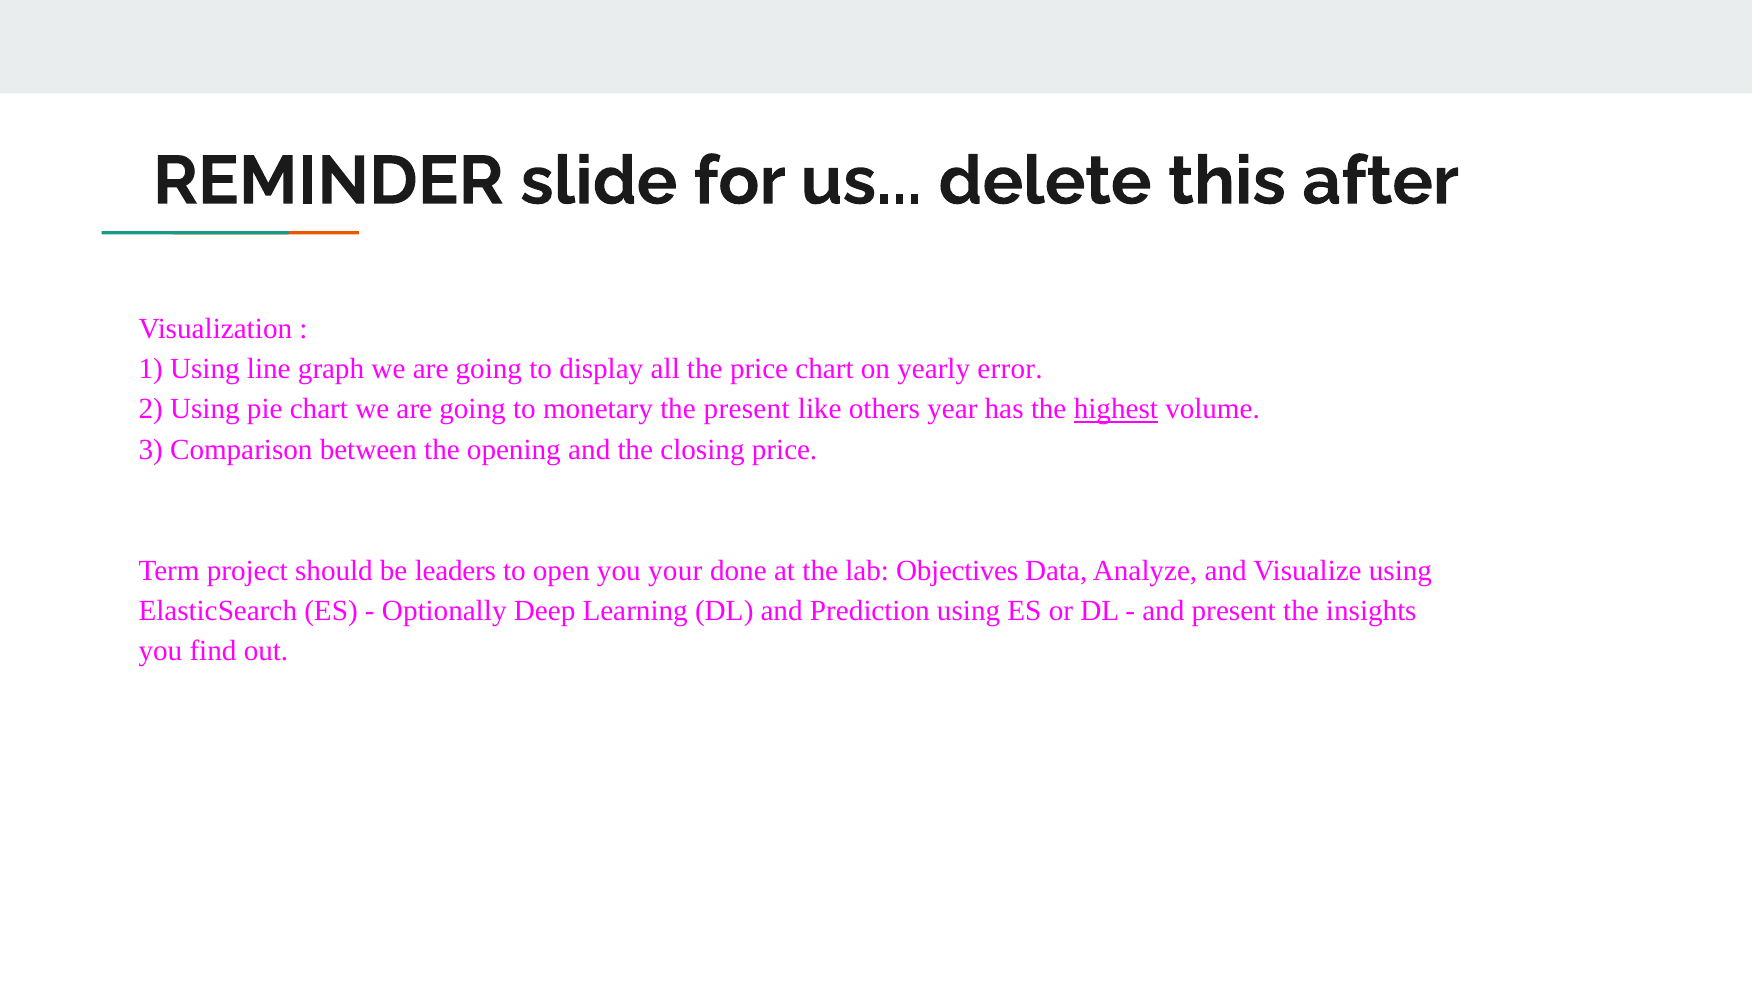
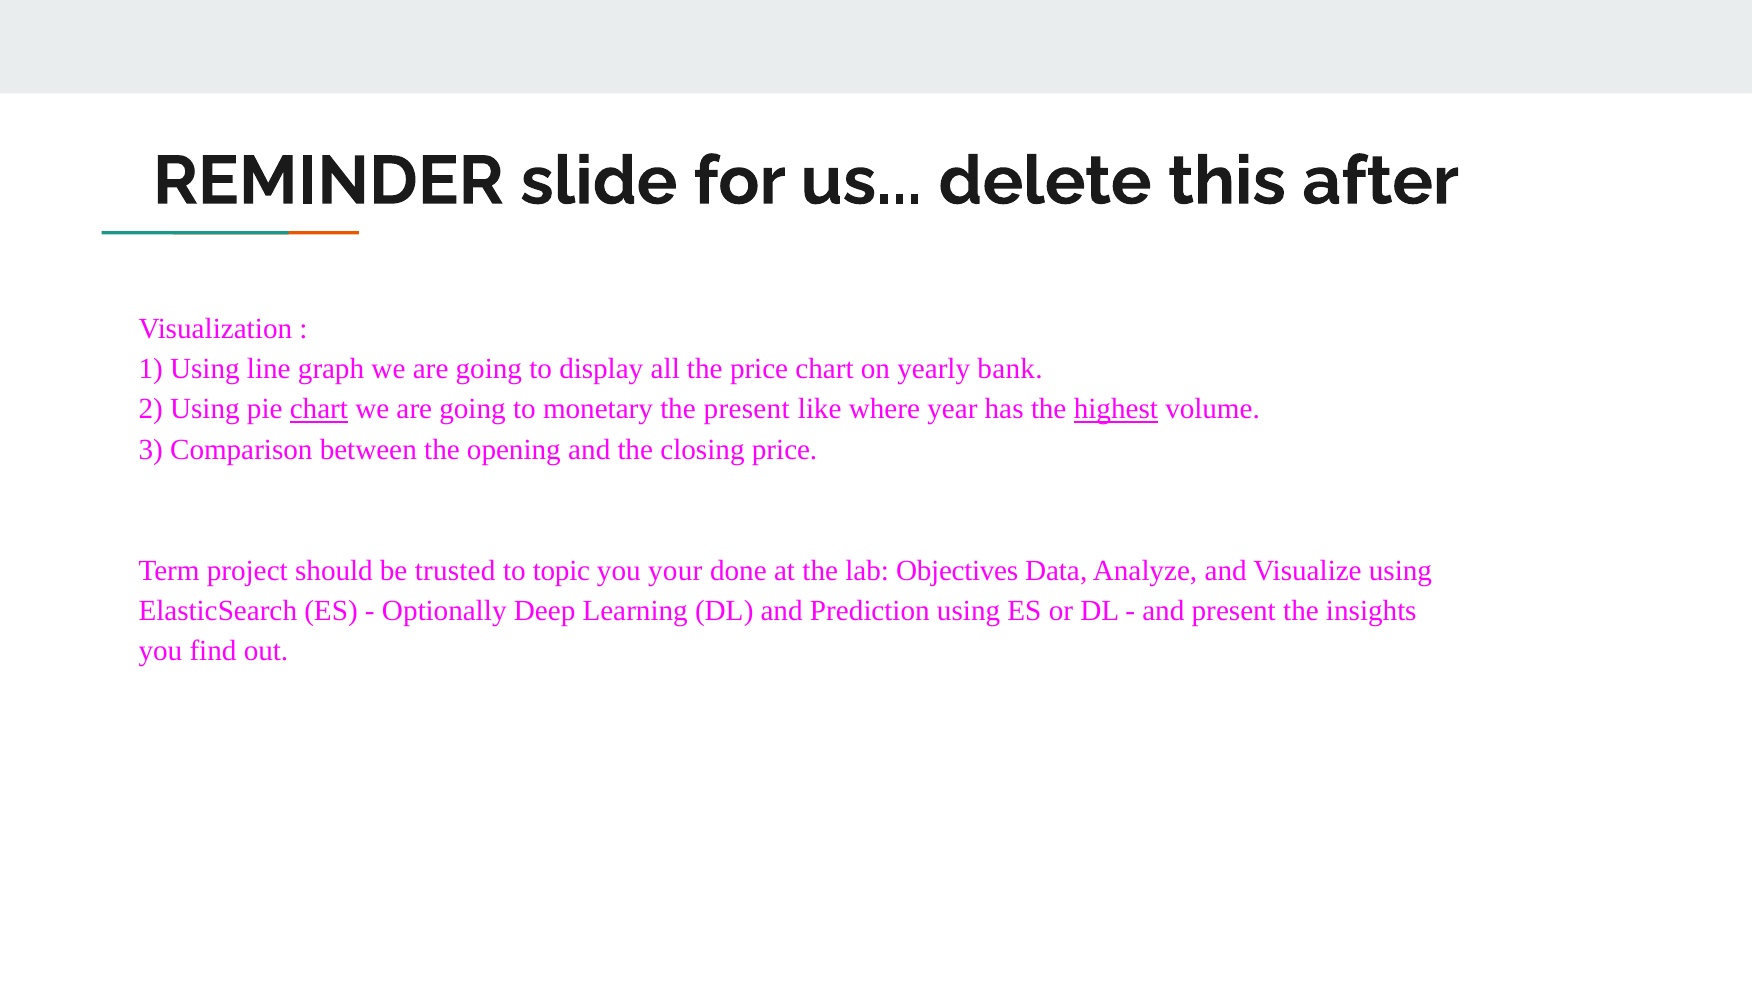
error: error -> bank (1010, 369)
chart underline: none -> present (319, 409)
others: others -> where (884, 409)
leaders: leaders -> trusted (455, 570)
open: open -> topic (561, 570)
